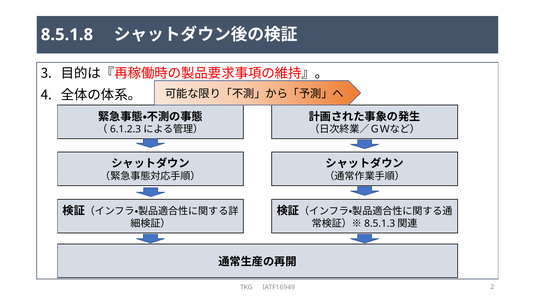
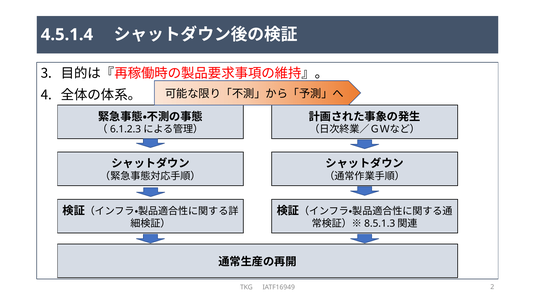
8.5.1.8: 8.5.1.8 -> 4.5.1.4 (67, 35)
